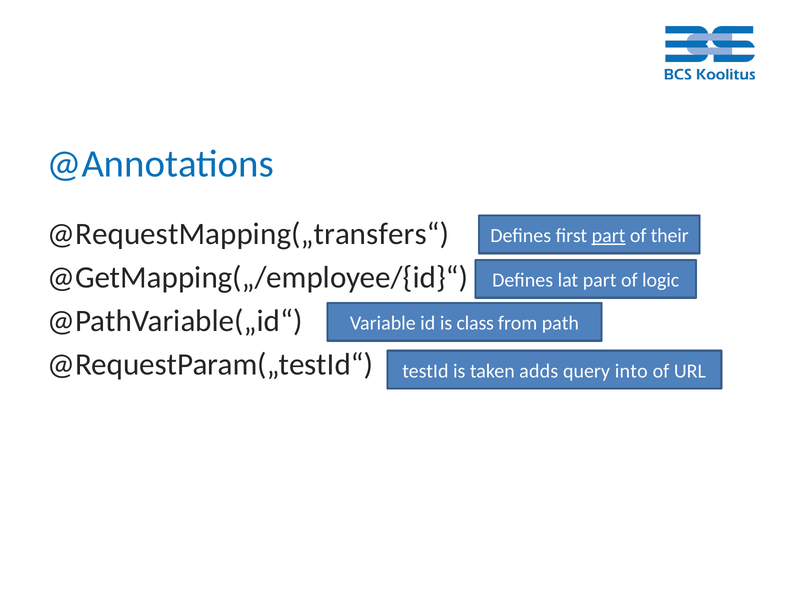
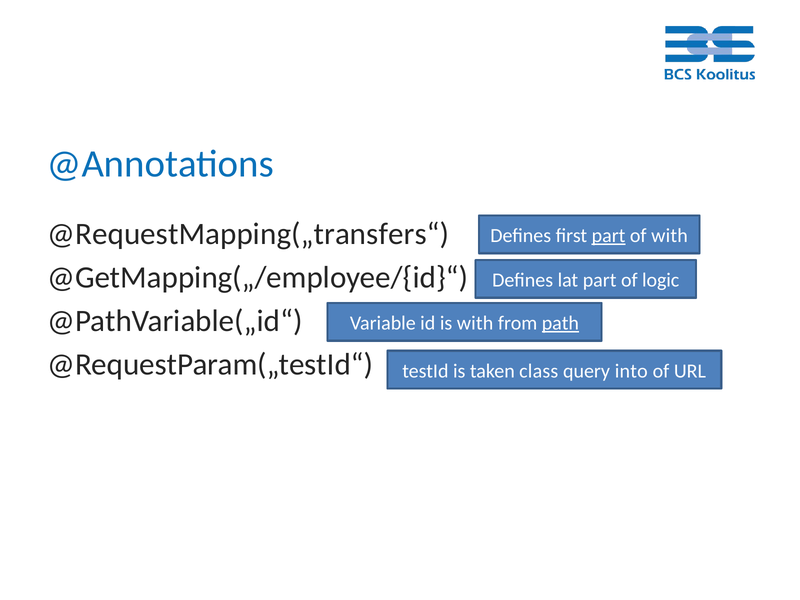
of their: their -> with (669, 236)
is class: class -> with (475, 323)
path underline: none -> present (560, 323)
adds: adds -> class (539, 371)
